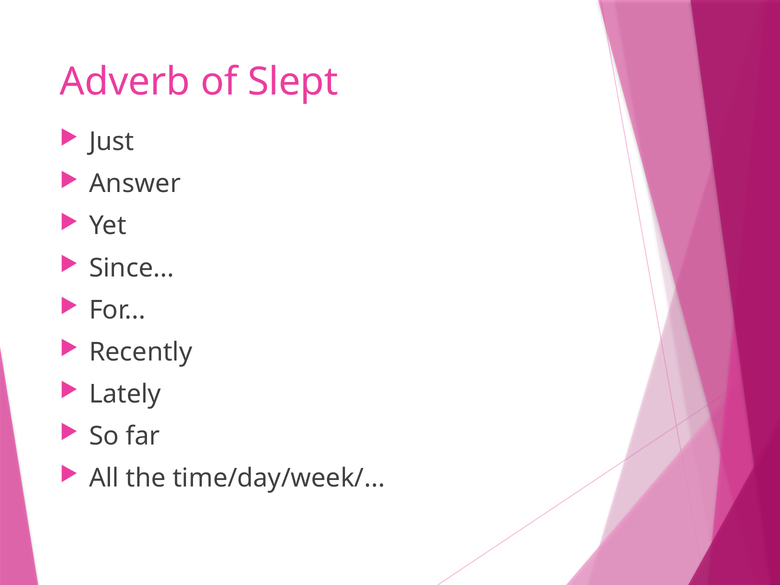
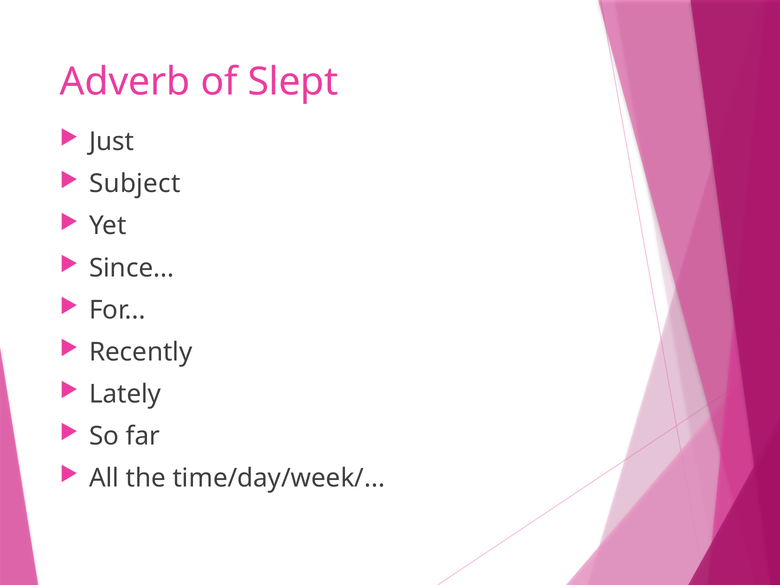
Answer: Answer -> Subject (135, 184)
